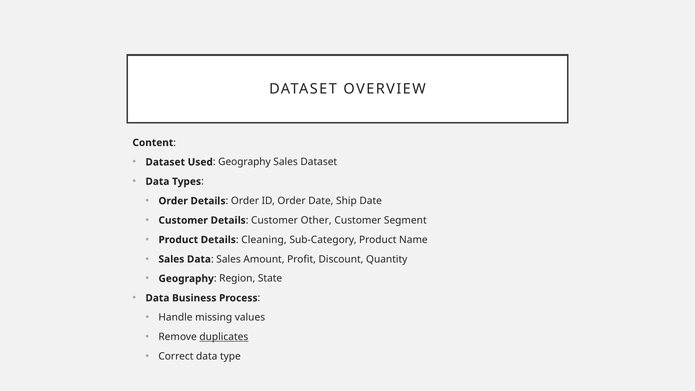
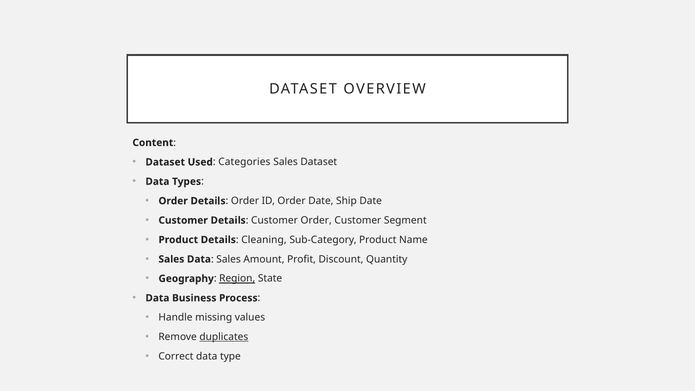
Used Geography: Geography -> Categories (244, 162)
Customer Other: Other -> Order (316, 220)
Region underline: none -> present (237, 279)
